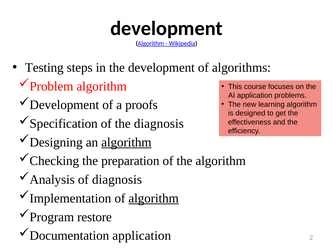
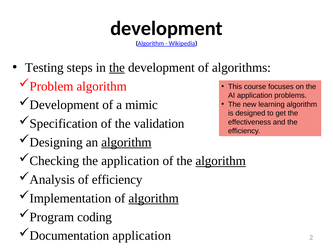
the underline: none -> present (117, 68)
proofs: proofs -> mimic (142, 105)
the diagnosis: diagnosis -> validation (159, 123)
the preparation: preparation -> application (130, 161)
algorithm underline: none -> present (221, 161)
of diagnosis: diagnosis -> efficiency (117, 179)
restore: restore -> coding (95, 217)
